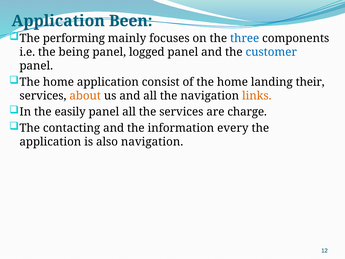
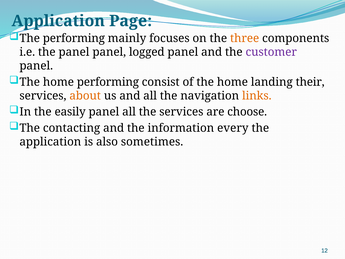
Been: Been -> Page (131, 21)
three colour: blue -> orange (245, 38)
the being: being -> panel (74, 52)
customer colour: blue -> purple (271, 52)
home application: application -> performing (108, 82)
charge: charge -> choose (247, 112)
also navigation: navigation -> sometimes (152, 142)
